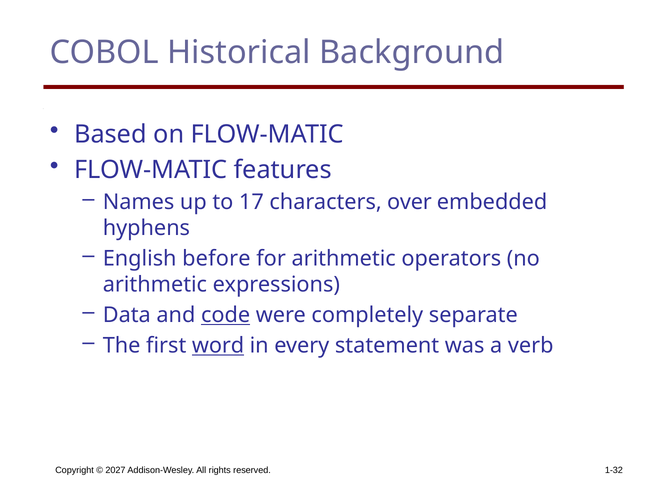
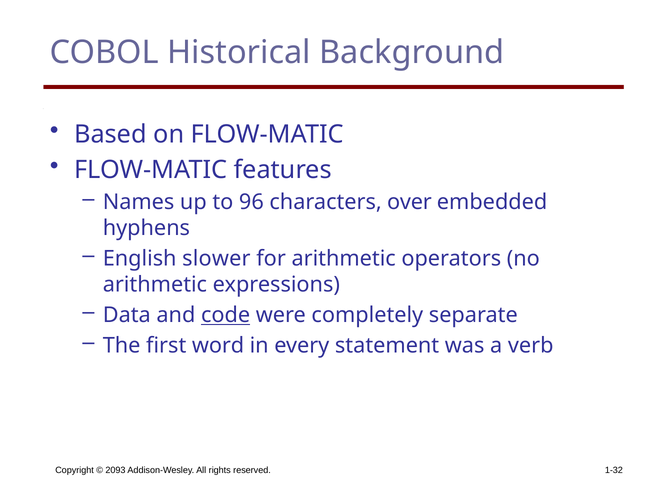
17: 17 -> 96 (251, 202)
before: before -> slower (216, 258)
word underline: present -> none (218, 345)
2027: 2027 -> 2093 (115, 469)
